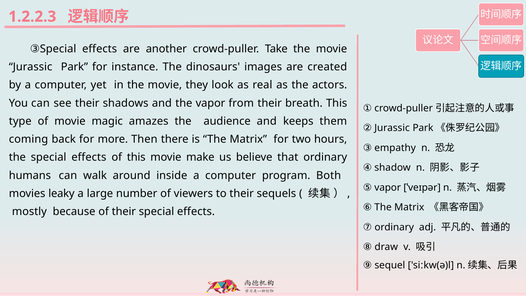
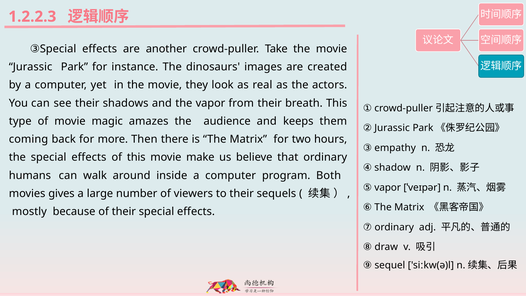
leaky: leaky -> gives (61, 193)
